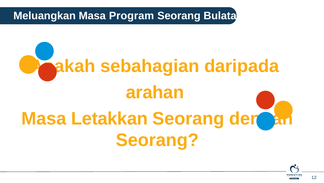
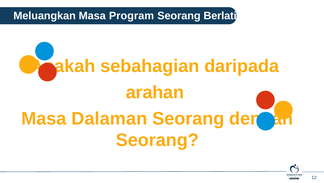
Bulatan: Bulatan -> Berlatih (223, 16)
Letakkan: Letakkan -> Dalaman (109, 118)
